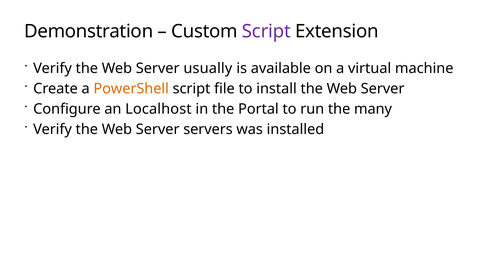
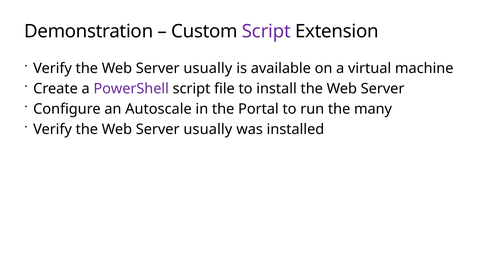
PowerShell colour: orange -> purple (131, 89)
Localhost: Localhost -> Autoscale (158, 109)
servers: servers -> usually (208, 129)
